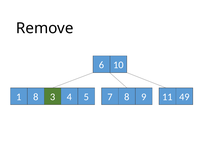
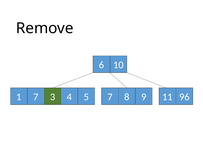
1 8: 8 -> 7 (36, 97)
49: 49 -> 96 (184, 97)
